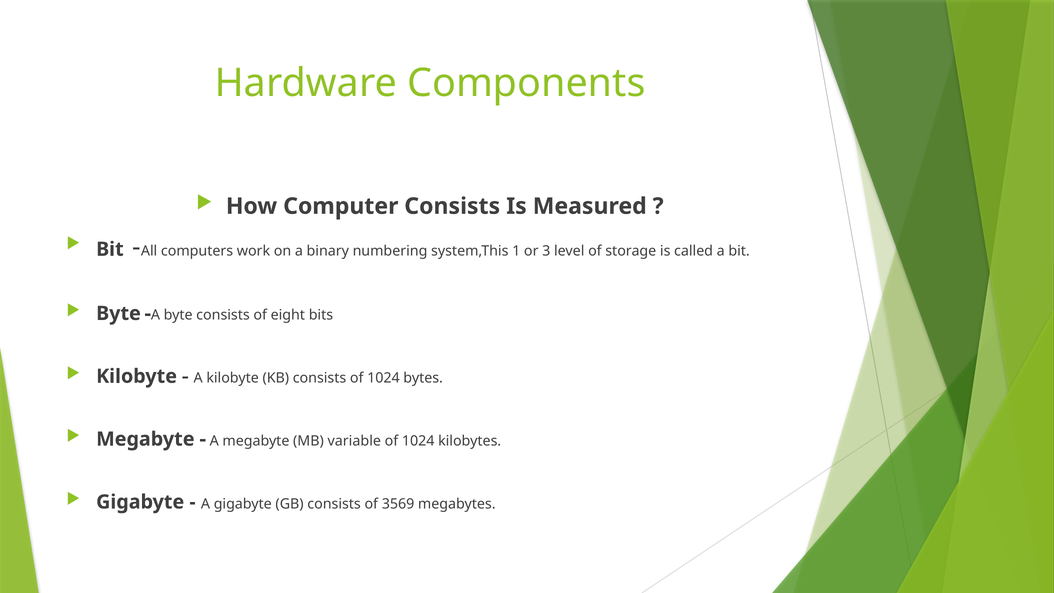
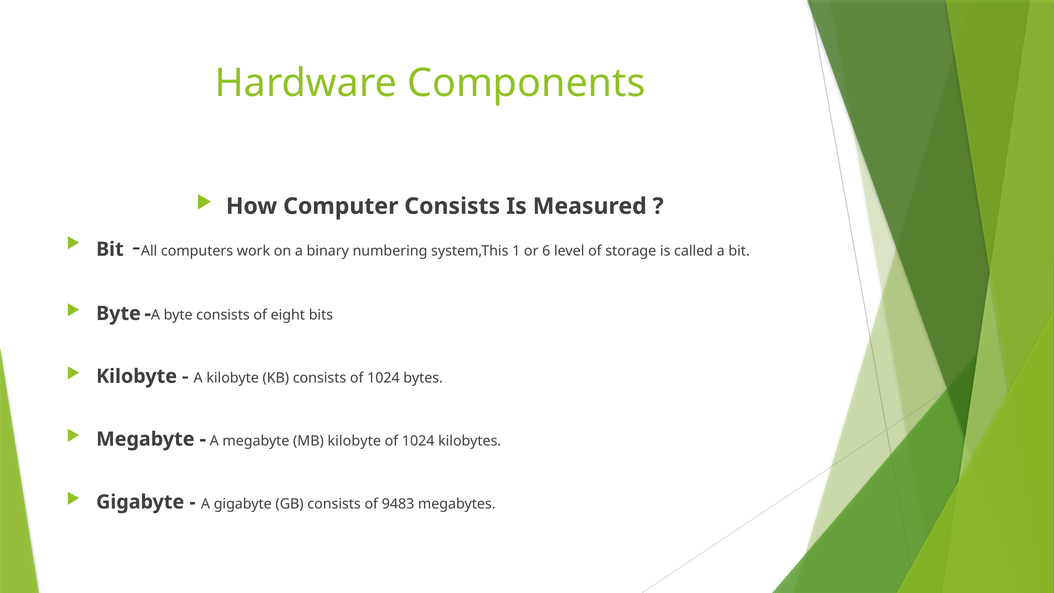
3: 3 -> 6 (546, 251)
MB variable: variable -> kilobyte (354, 441)
3569: 3569 -> 9483 (398, 504)
